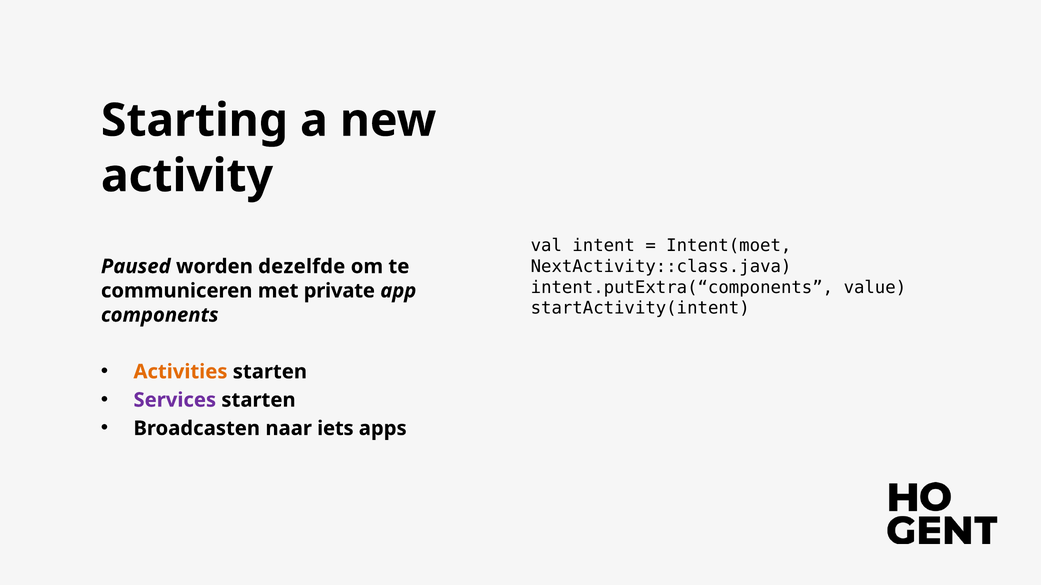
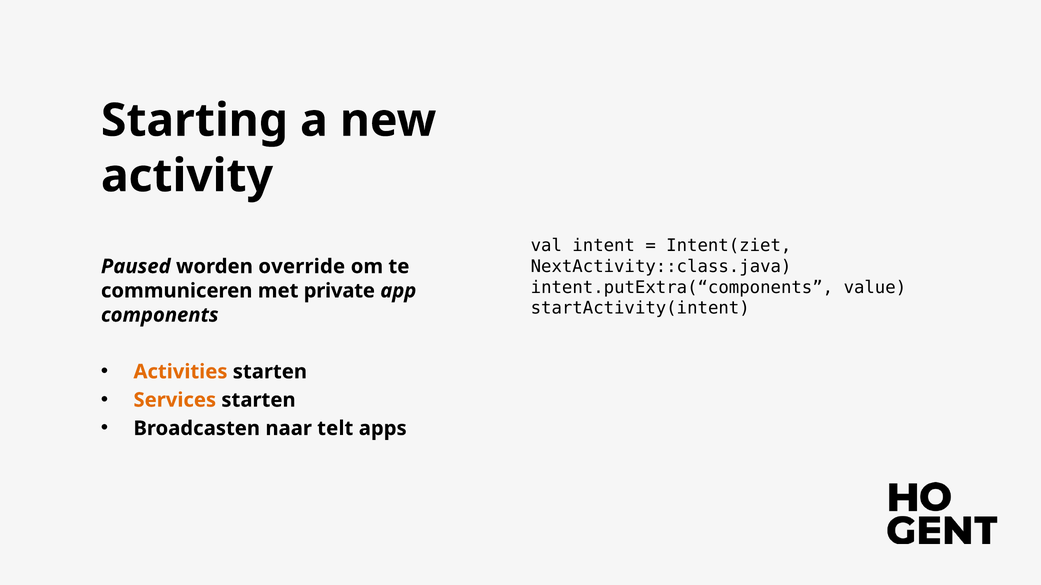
Intent(moet: Intent(moet -> Intent(ziet (729, 246)
dezelfde: dezelfde -> override (302, 267)
Services colour: purple -> orange (175, 400)
iets: iets -> telt (335, 429)
